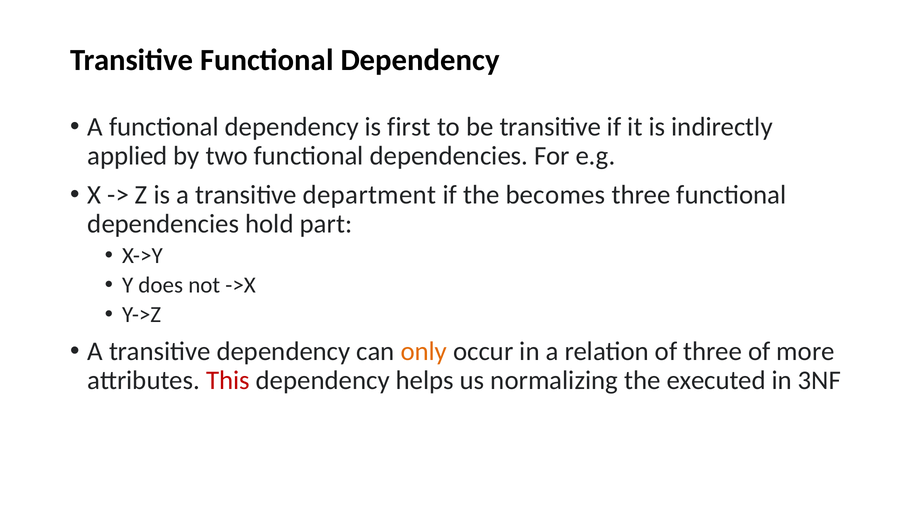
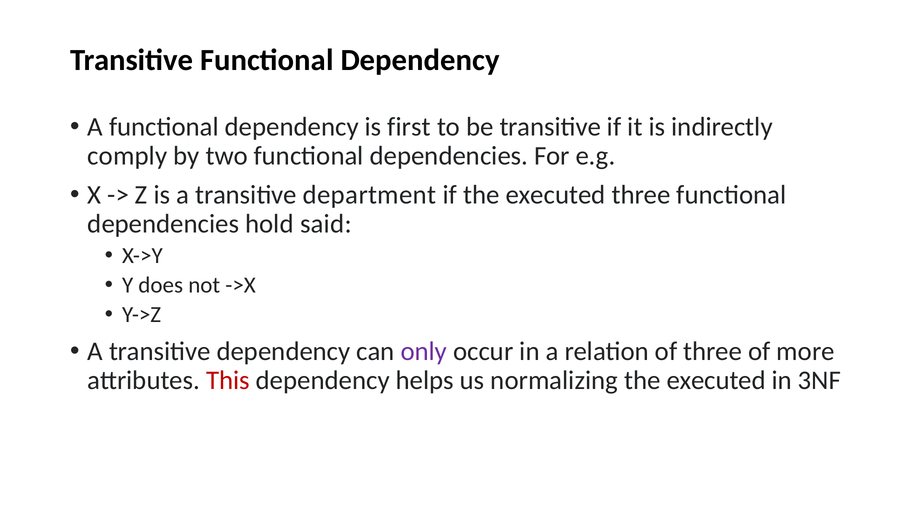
applied: applied -> comply (127, 156)
if the becomes: becomes -> executed (556, 195)
part: part -> said (326, 224)
only colour: orange -> purple (424, 351)
